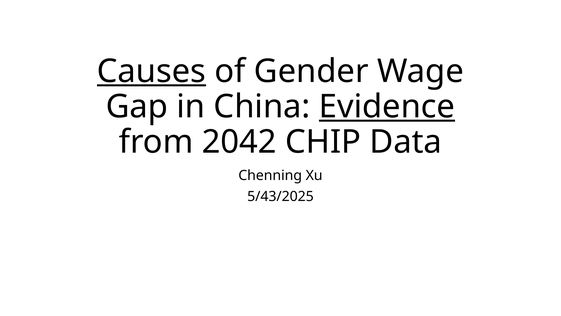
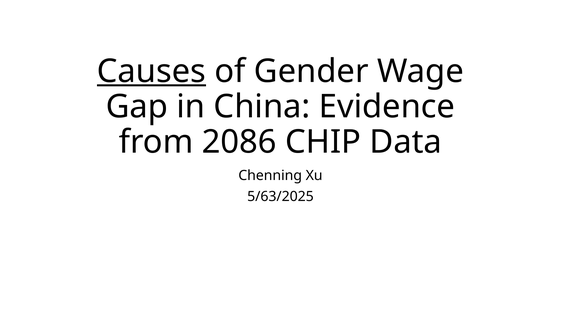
Evidence underline: present -> none (387, 107)
2042: 2042 -> 2086 (239, 142)
5/43/2025: 5/43/2025 -> 5/63/2025 (280, 196)
